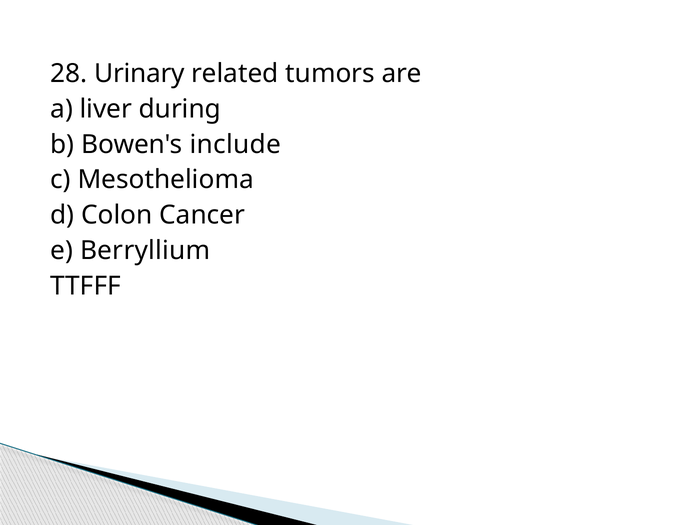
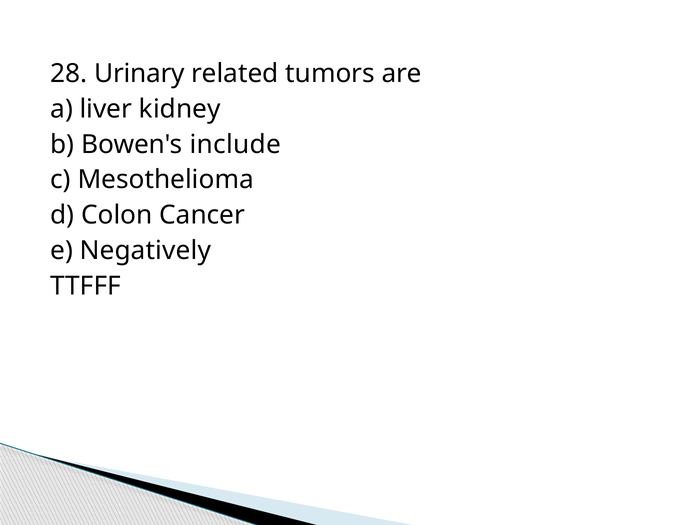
during: during -> kidney (180, 109)
Berryllium: Berryllium -> Negatively (145, 251)
